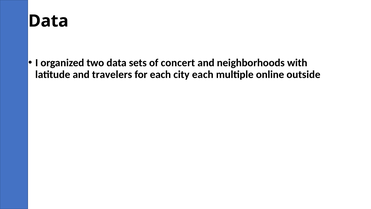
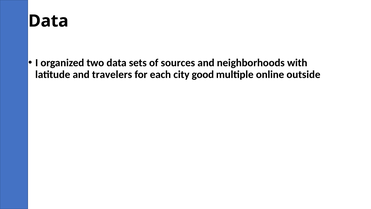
concert: concert -> sources (178, 63)
city each: each -> good (203, 74)
